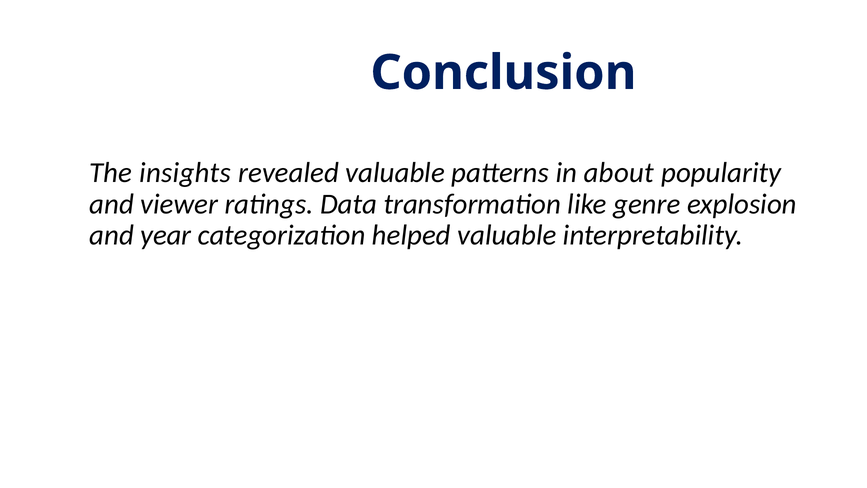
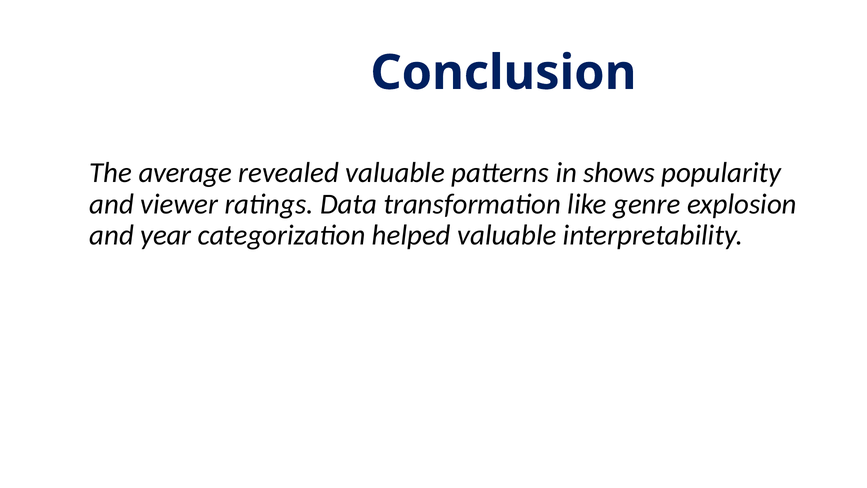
insights: insights -> average (185, 173)
about: about -> shows (619, 173)
